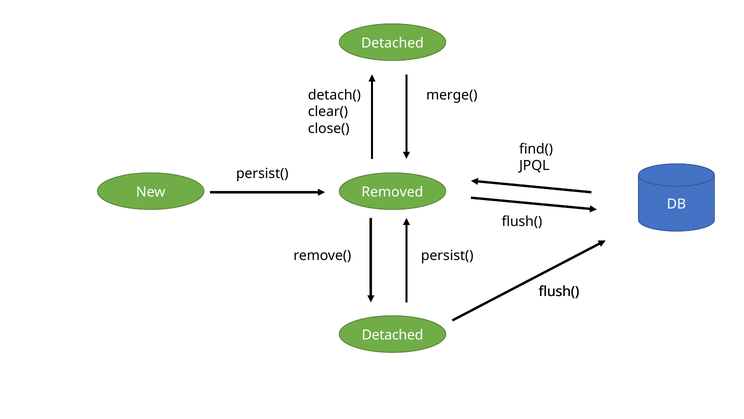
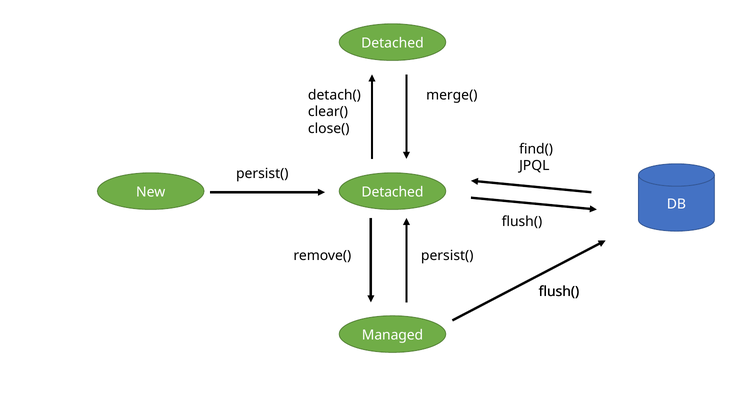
New Removed: Removed -> Detached (392, 192)
Detached: Detached -> Managed (393, 335)
